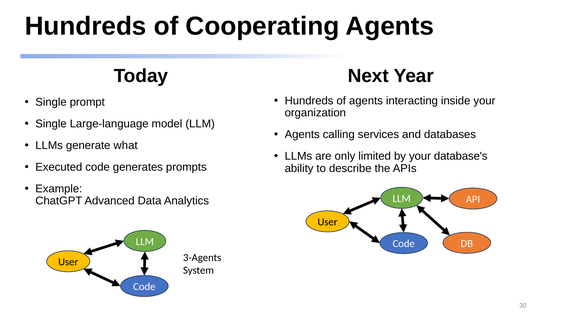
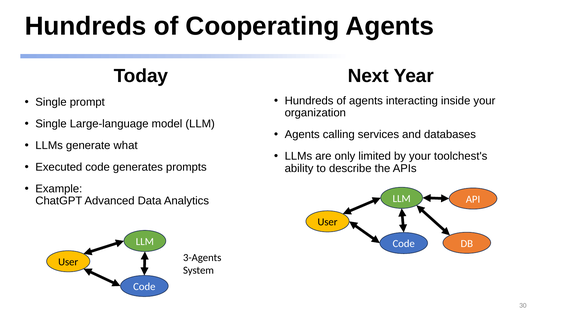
database's: database's -> toolchest's (461, 156)
